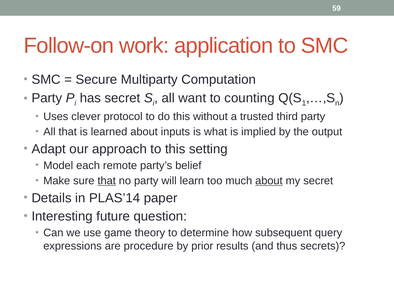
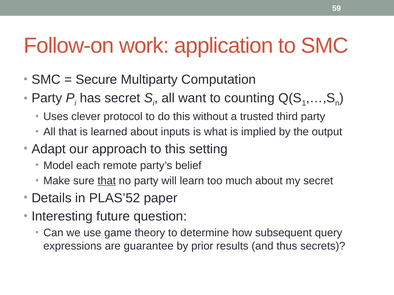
about underline: present -> none (269, 181)
PLAS’14: PLAS’14 -> PLAS’52 (115, 198)
procedure: procedure -> guarantee (149, 246)
